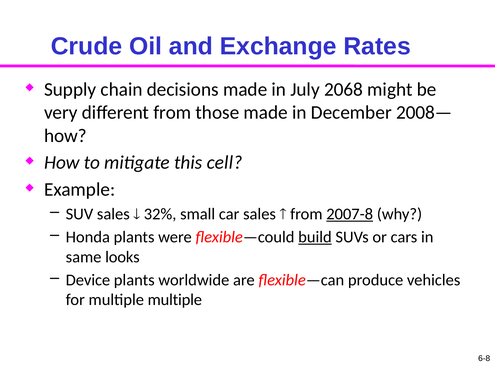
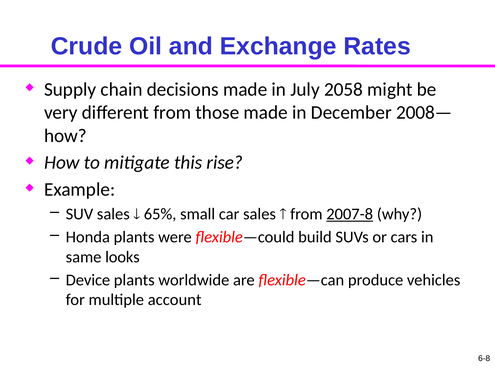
2068: 2068 -> 2058 (343, 90)
cell: cell -> rise (225, 163)
32%: 32% -> 65% (160, 214)
build underline: present -> none (315, 237)
multiple multiple: multiple -> account (175, 300)
